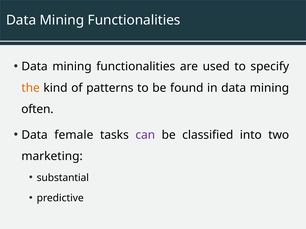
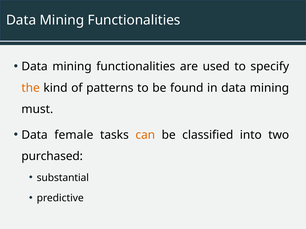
often: often -> must (37, 110)
can colour: purple -> orange (145, 135)
marketing: marketing -> purchased (52, 157)
